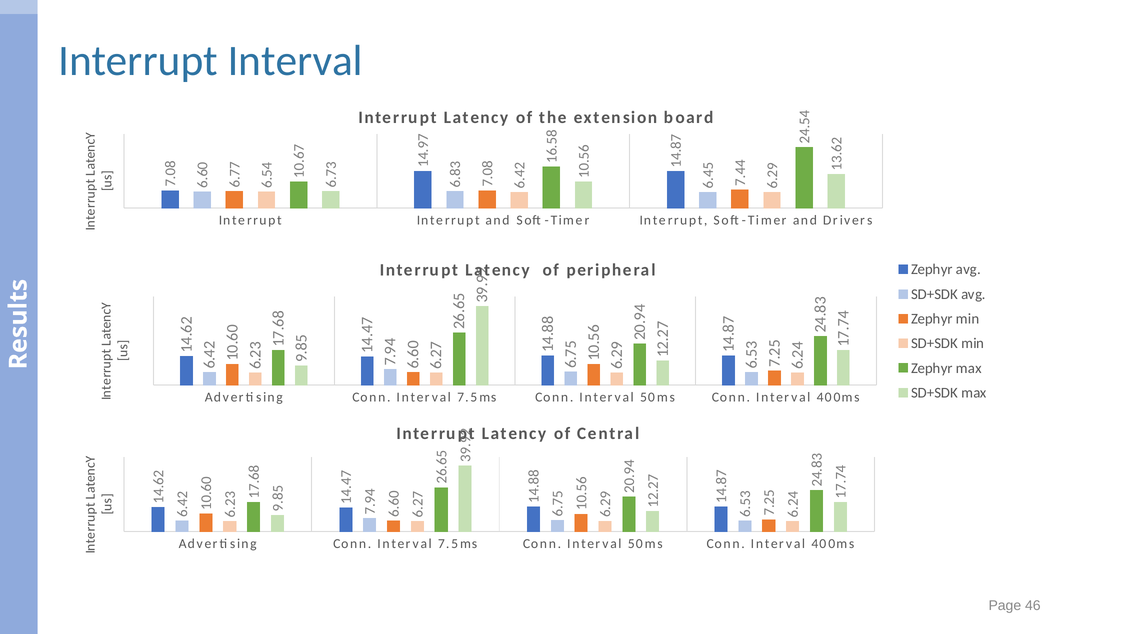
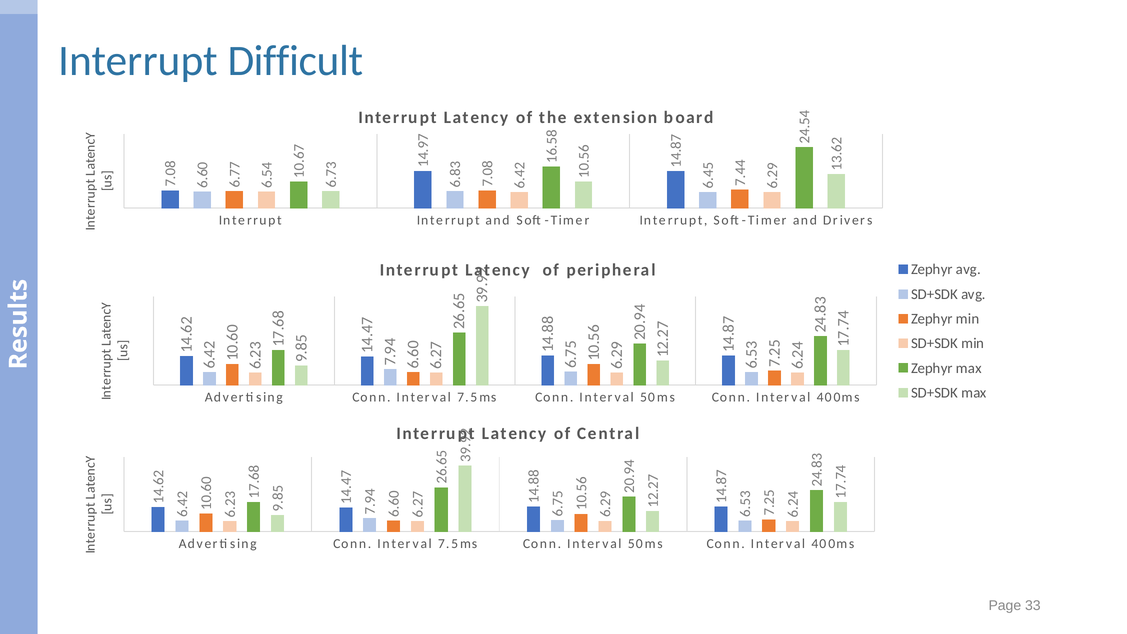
Interrupt Interval: Interval -> Difficult (295, 61)
46: 46 -> 33 (1033, 605)
